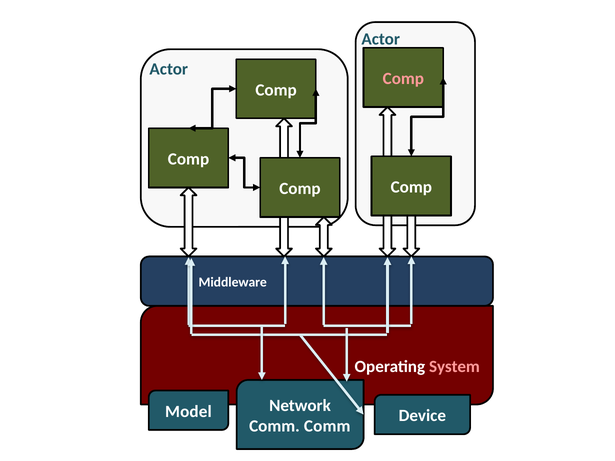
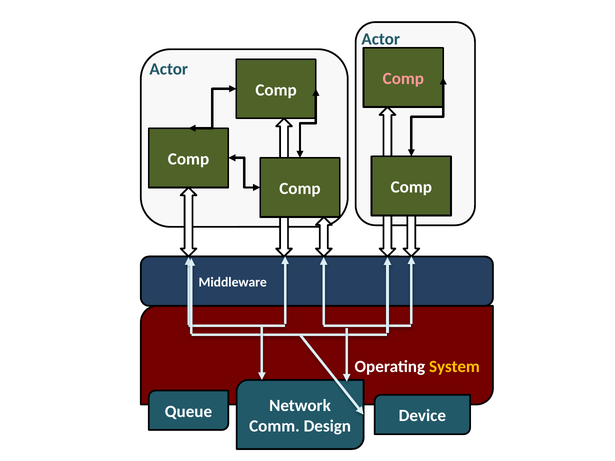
System colour: pink -> yellow (454, 367)
Model: Model -> Queue (188, 412)
Comm Comm: Comm -> Design (327, 426)
